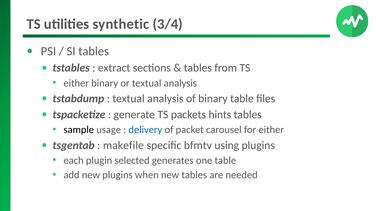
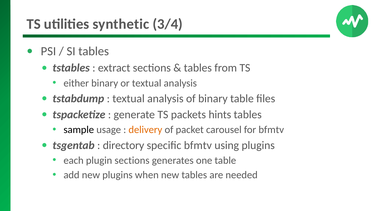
delivery colour: blue -> orange (145, 130)
for either: either -> bfmtv (271, 130)
makefile: makefile -> directory (124, 146)
plugin selected: selected -> sections (132, 161)
